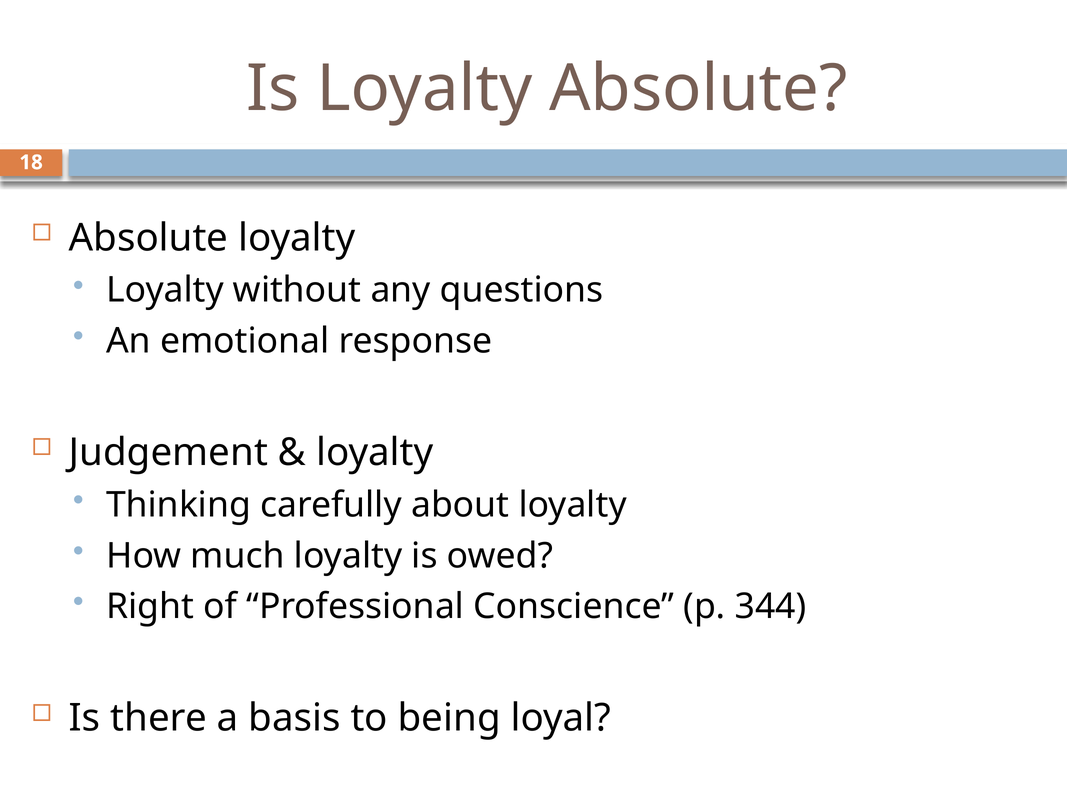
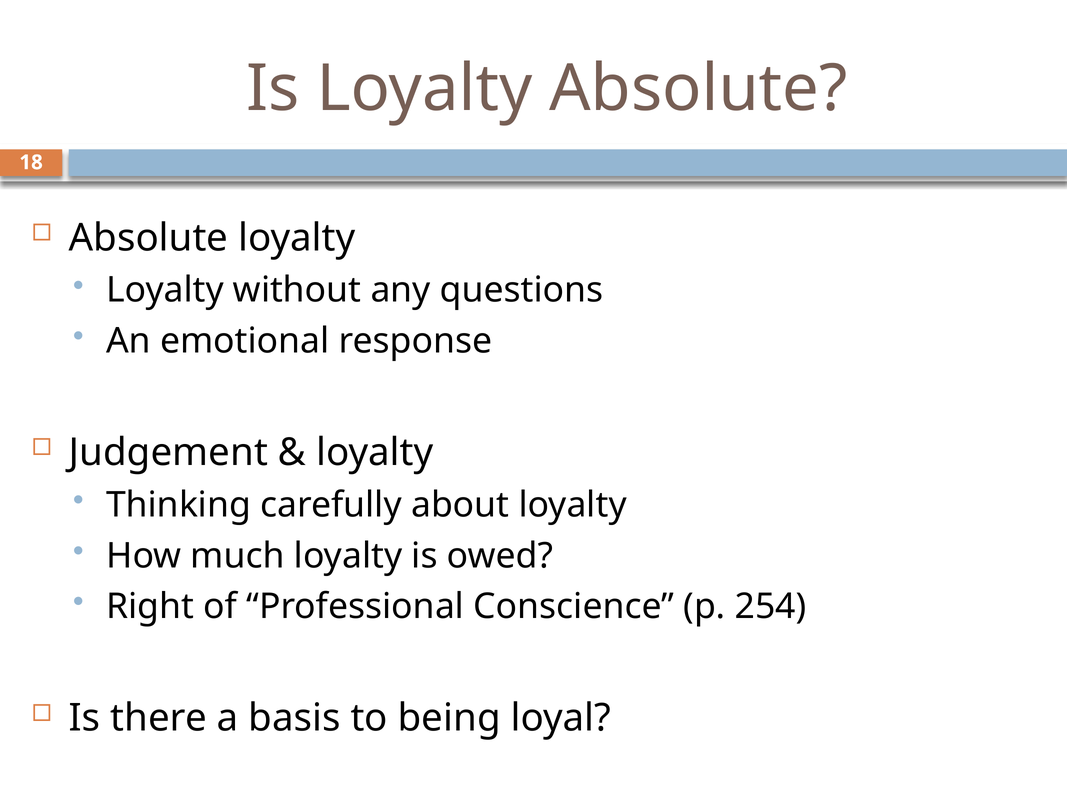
344: 344 -> 254 (771, 607)
